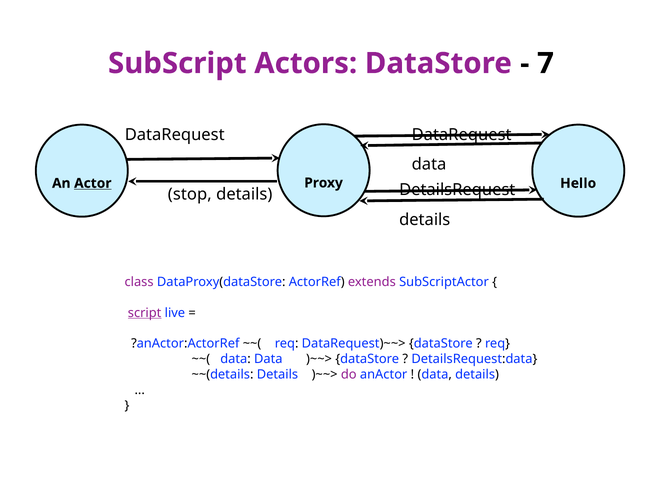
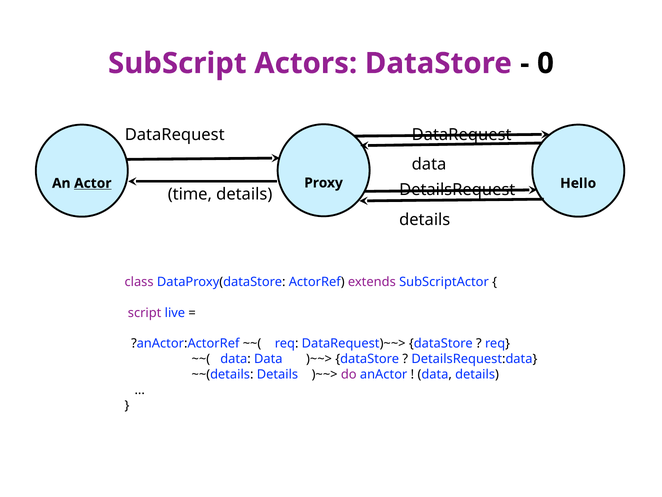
7: 7 -> 0 (545, 63)
stop: stop -> time (190, 194)
script underline: present -> none (145, 312)
